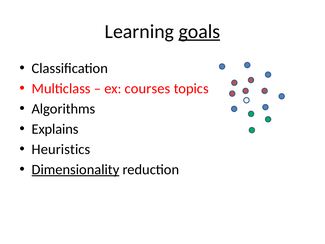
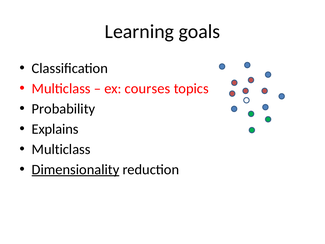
goals underline: present -> none (199, 31)
Algorithms: Algorithms -> Probability (63, 109)
Heuristics: Heuristics -> Multiclass (61, 149)
